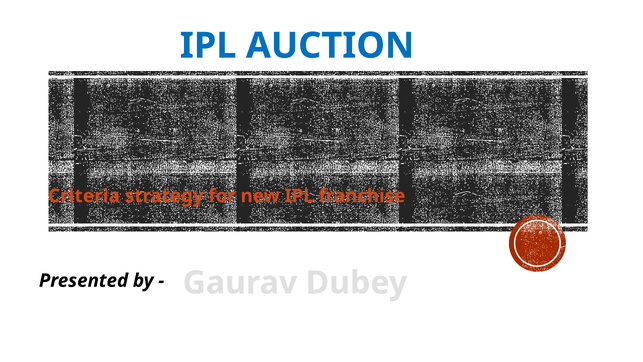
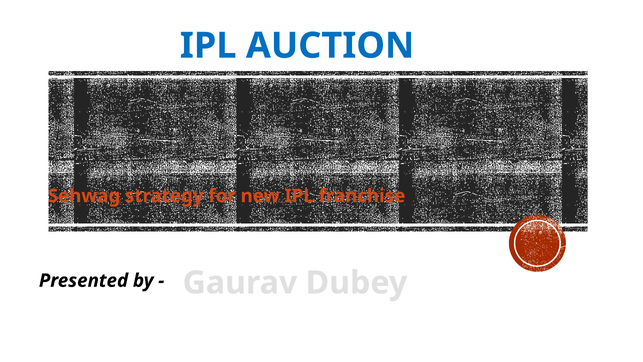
Criteria: Criteria -> Sehwag (84, 196)
